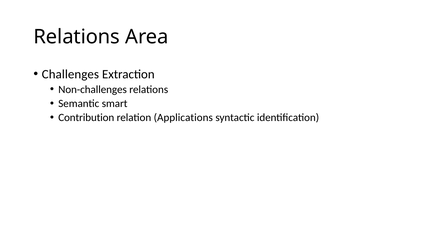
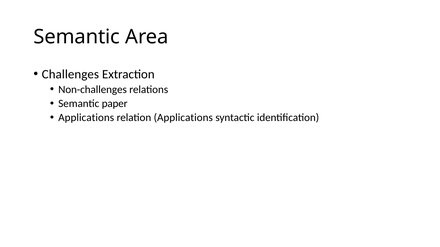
Relations: Relations -> Semantic (77, 37)
smart: smart -> paper (115, 104)
Contribution: Contribution -> Applications (86, 118)
